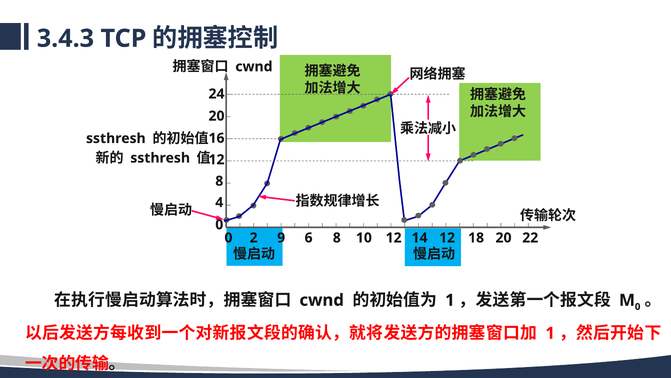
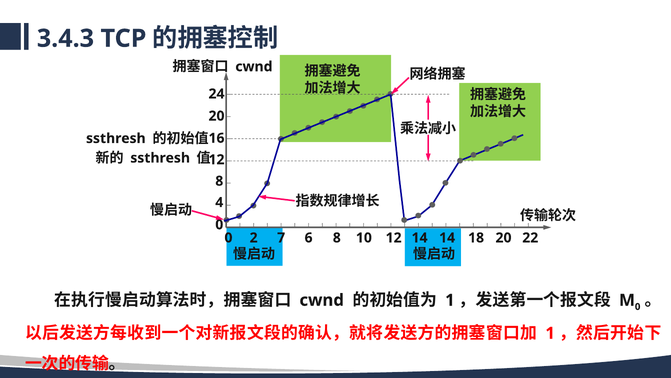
9: 9 -> 7 (281, 237)
14 12: 12 -> 14 (447, 237)
